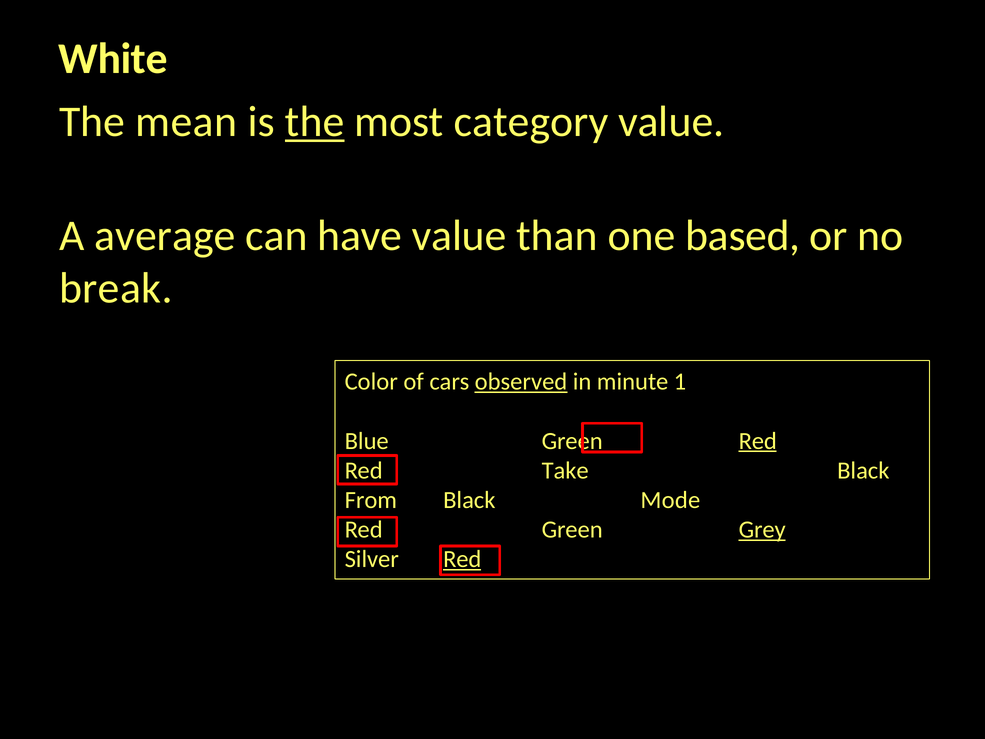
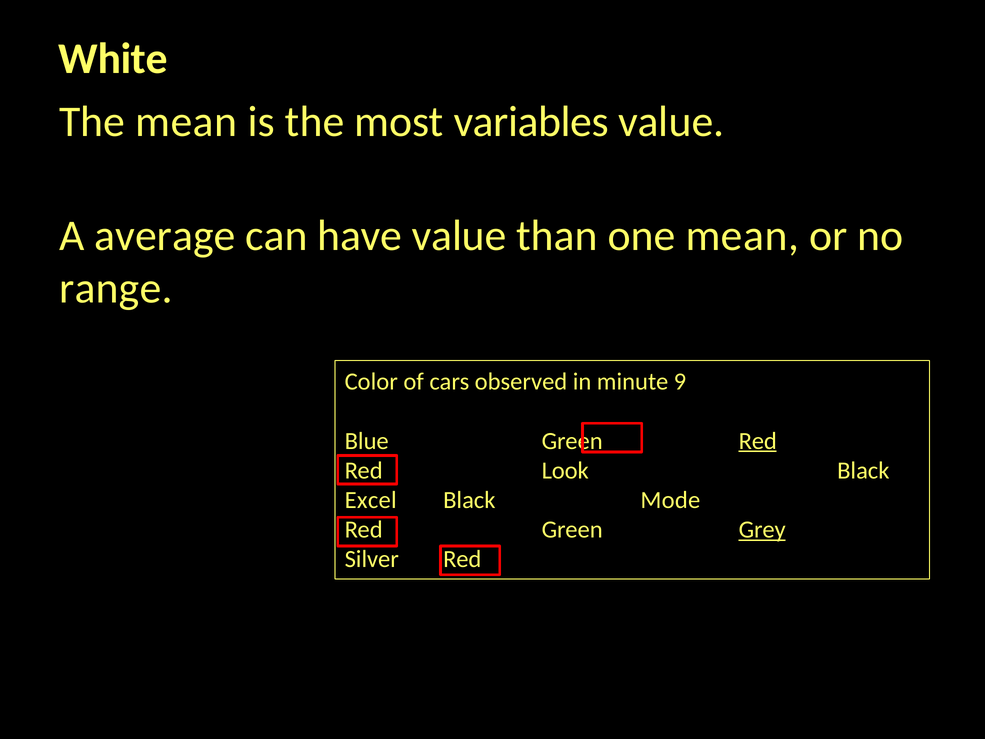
the underline: present -> none (315, 122)
category: category -> variables (531, 122)
one based: based -> mean (742, 236)
break: break -> range (116, 288)
observed underline: present -> none (521, 382)
1: 1 -> 9 (680, 382)
Take: Take -> Look (565, 470)
From: From -> Excel (371, 500)
Red underline: present -> none (462, 559)
